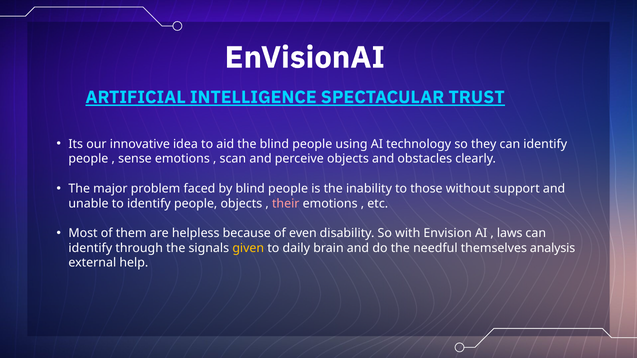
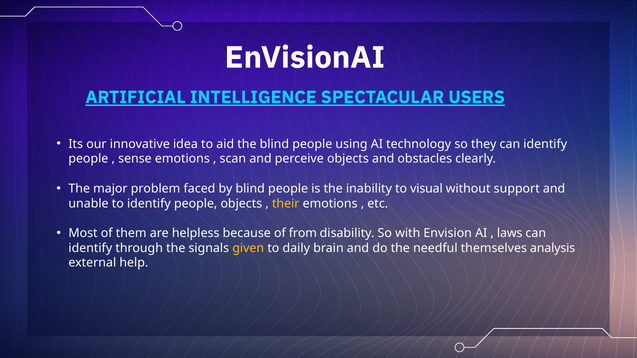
TRUST: TRUST -> USERS (477, 97)
those: those -> visual (426, 189)
their colour: pink -> yellow (286, 204)
even: even -> from (303, 233)
